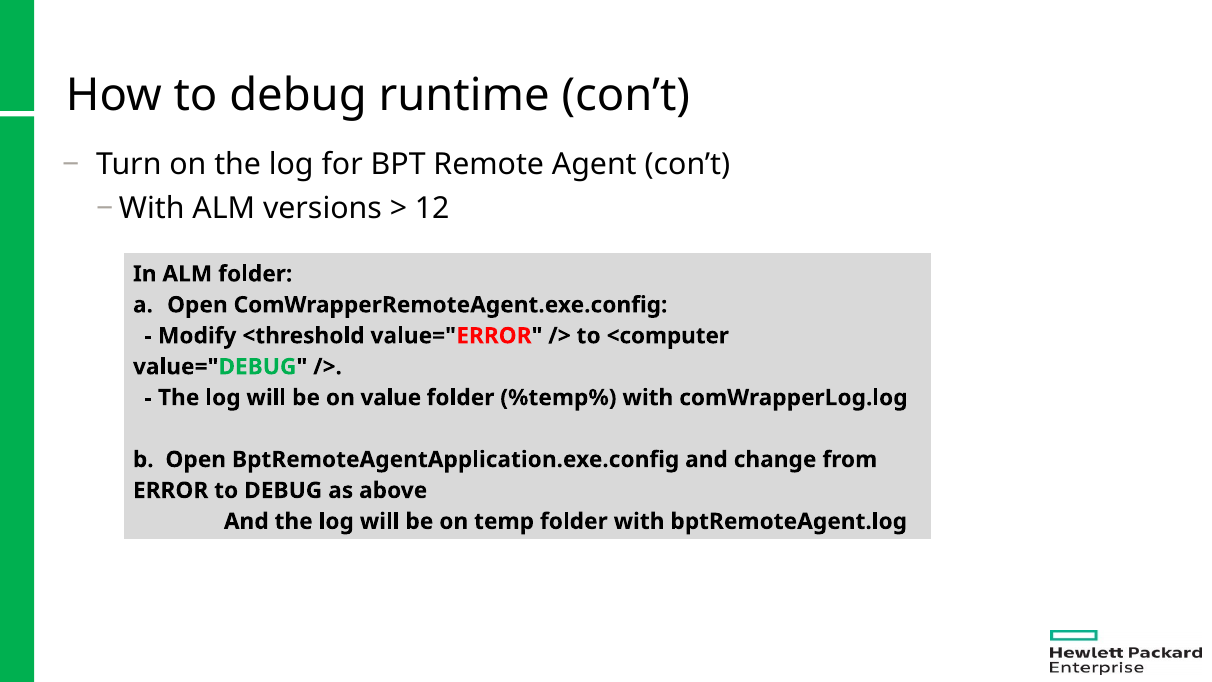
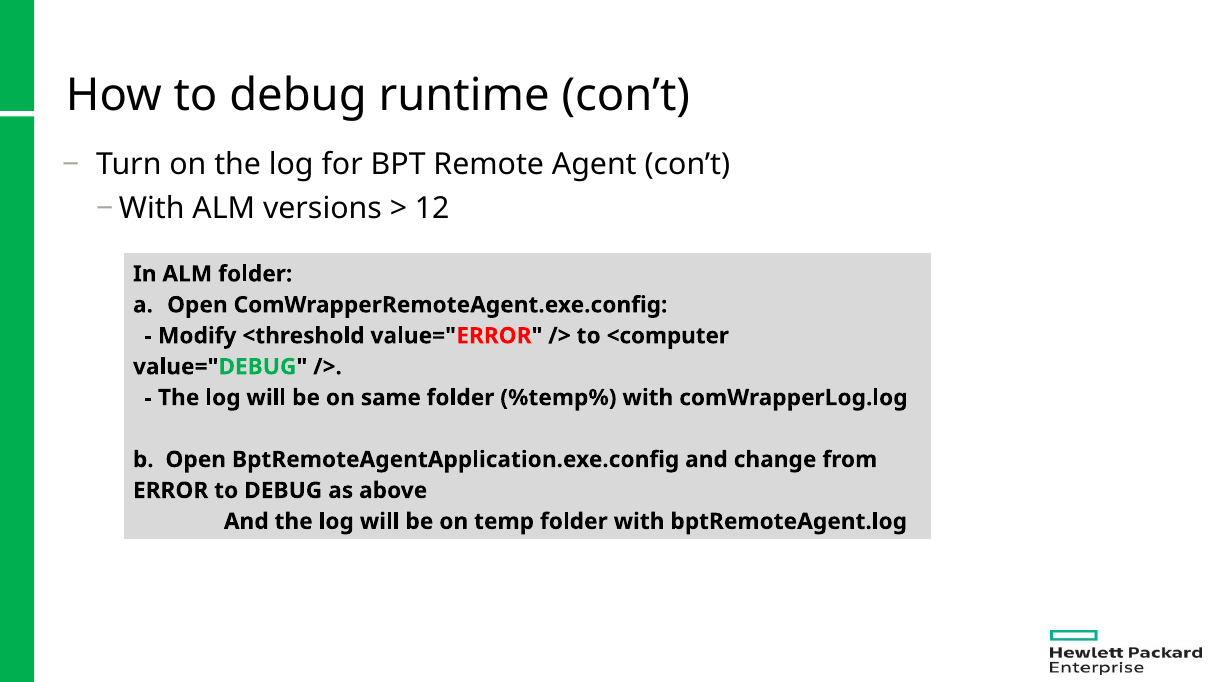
value: value -> same (391, 398)
